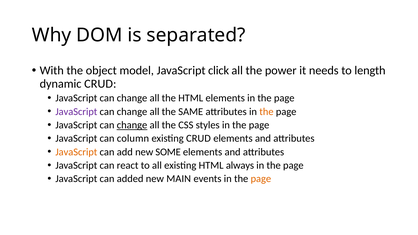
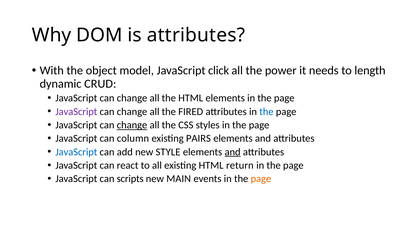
is separated: separated -> attributes (196, 35)
SAME: SAME -> FIRED (191, 112)
the colour: orange -> blue (266, 112)
existing CRUD: CRUD -> PAIRS (198, 139)
JavaScript colour: orange -> blue (76, 152)
SOME: SOME -> STYLE (168, 152)
and underline: none -> present (233, 152)
always: always -> return (240, 165)
added: added -> scripts (130, 179)
